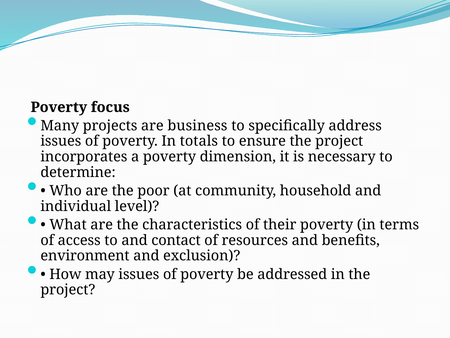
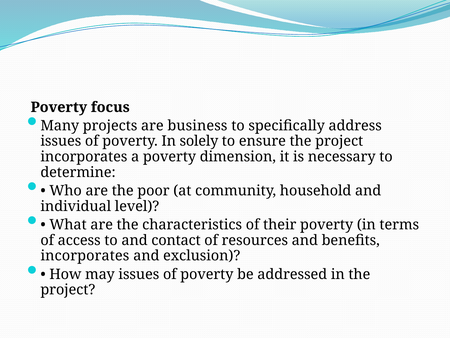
totals: totals -> solely (199, 141)
environment: environment -> incorporates (85, 255)
